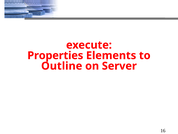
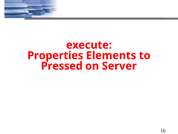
Outline: Outline -> Pressed (62, 66)
